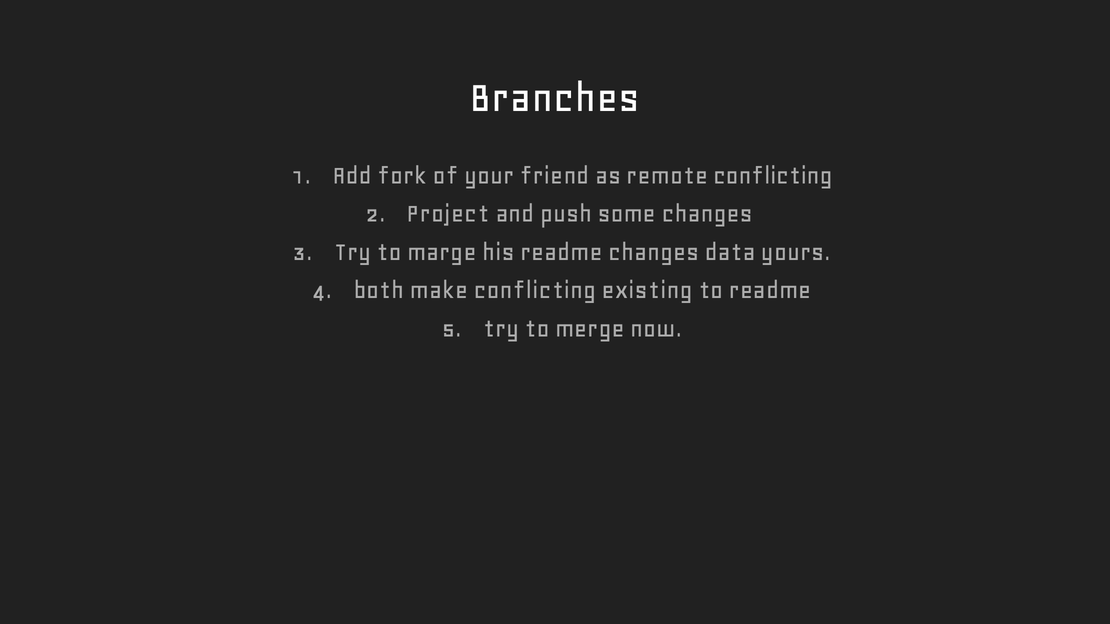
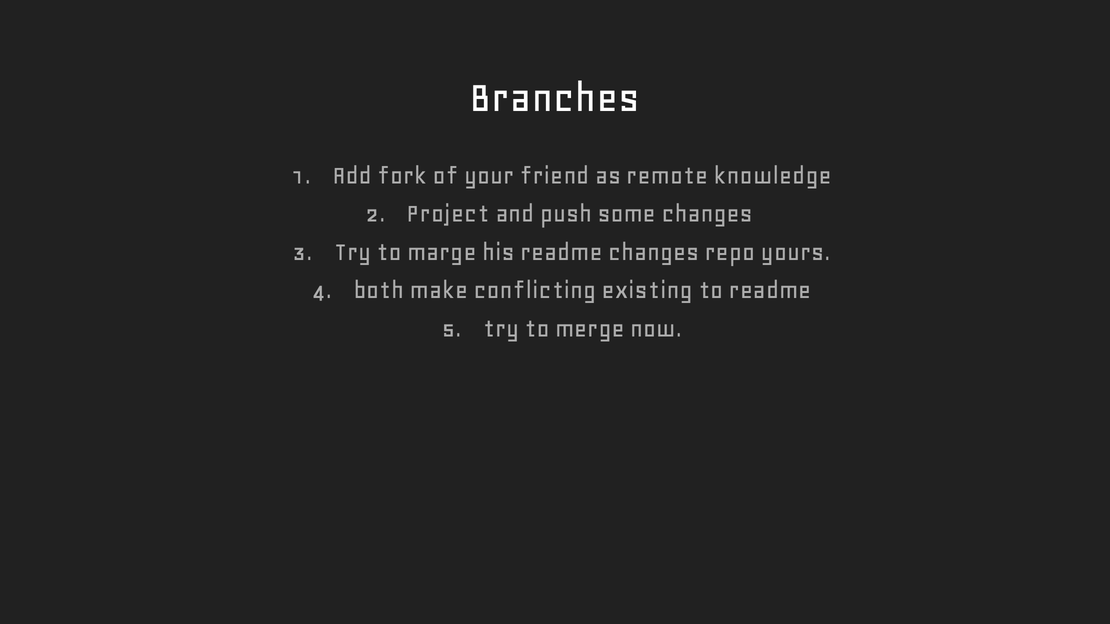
remote conflicting: conflicting -> knowledge (773, 175)
data: data -> repo (730, 251)
